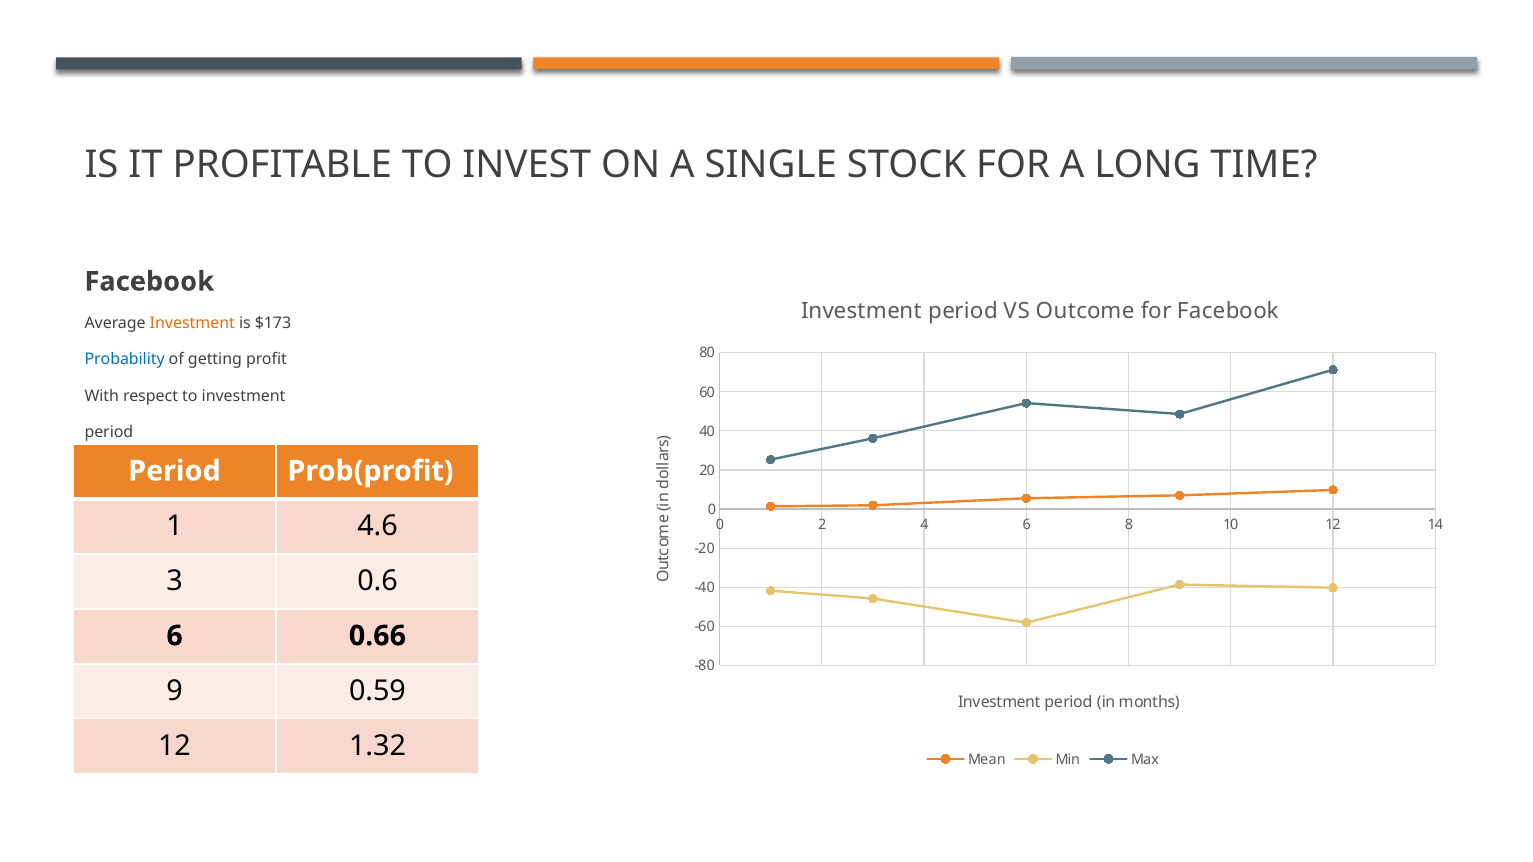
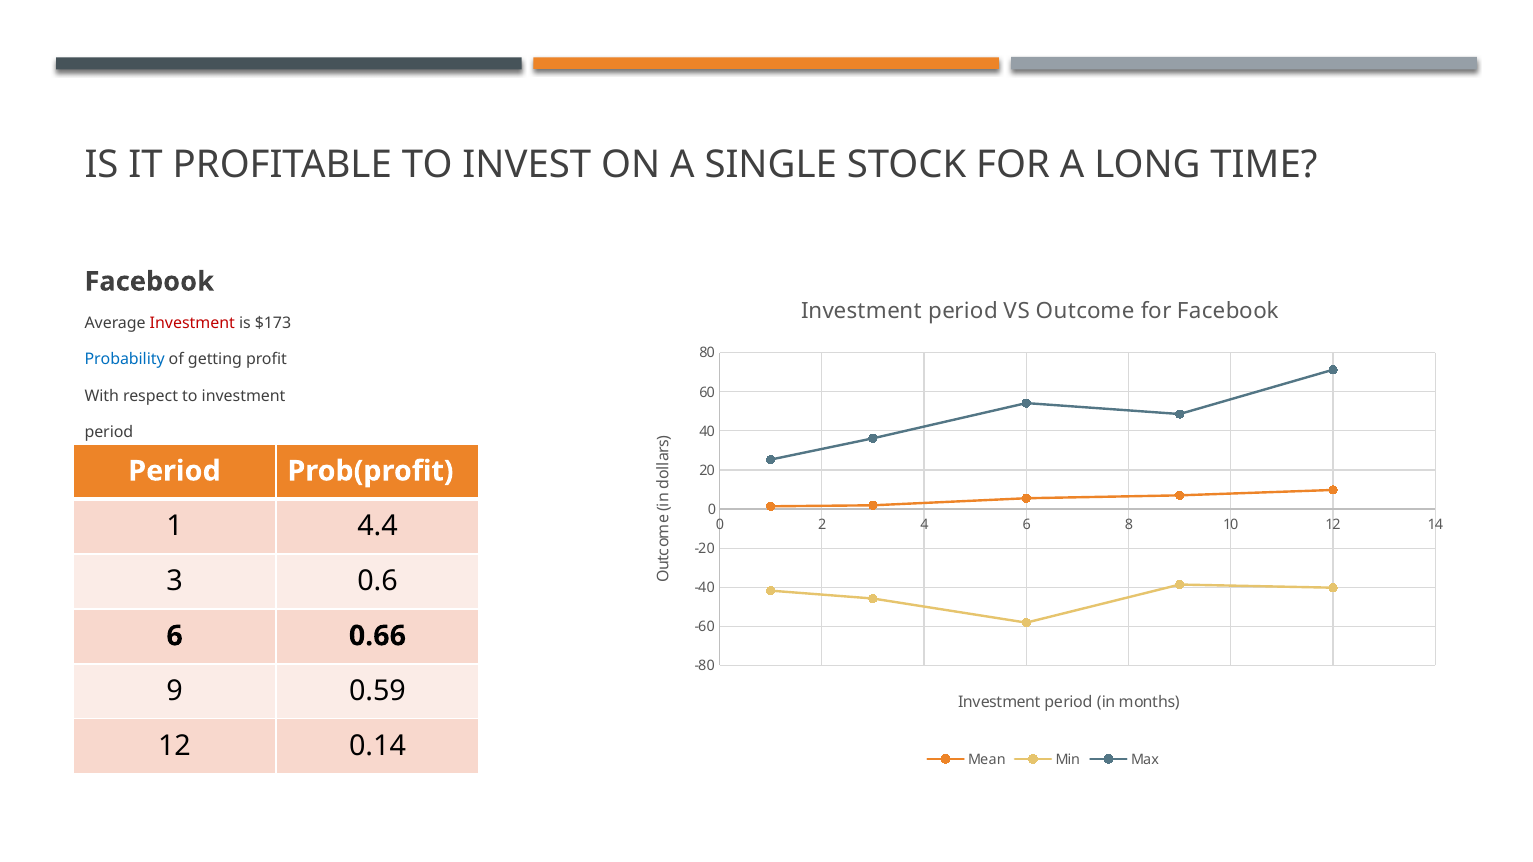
Investment colour: orange -> red (192, 324)
4.6: 4.6 -> 4.4 (378, 526)
1.32: 1.32 -> 0.14 (378, 746)
